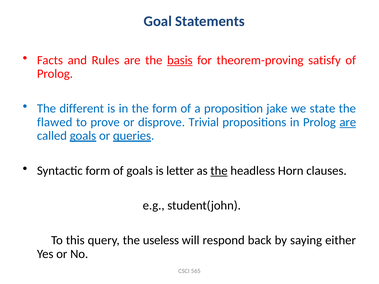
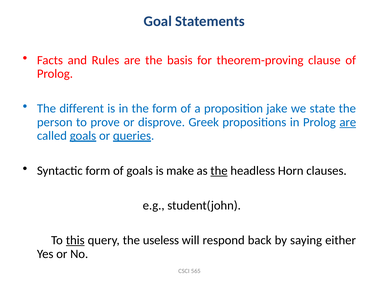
basis underline: present -> none (180, 60)
satisfy: satisfy -> clause (324, 60)
flawed: flawed -> person (55, 122)
Trivial: Trivial -> Greek (204, 122)
letter: letter -> make (180, 171)
this underline: none -> present (75, 240)
